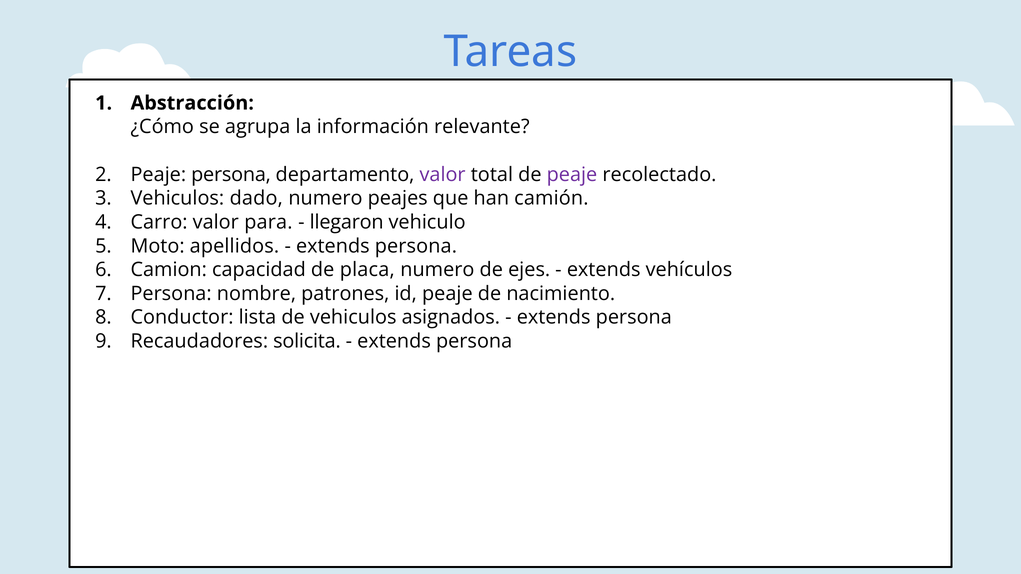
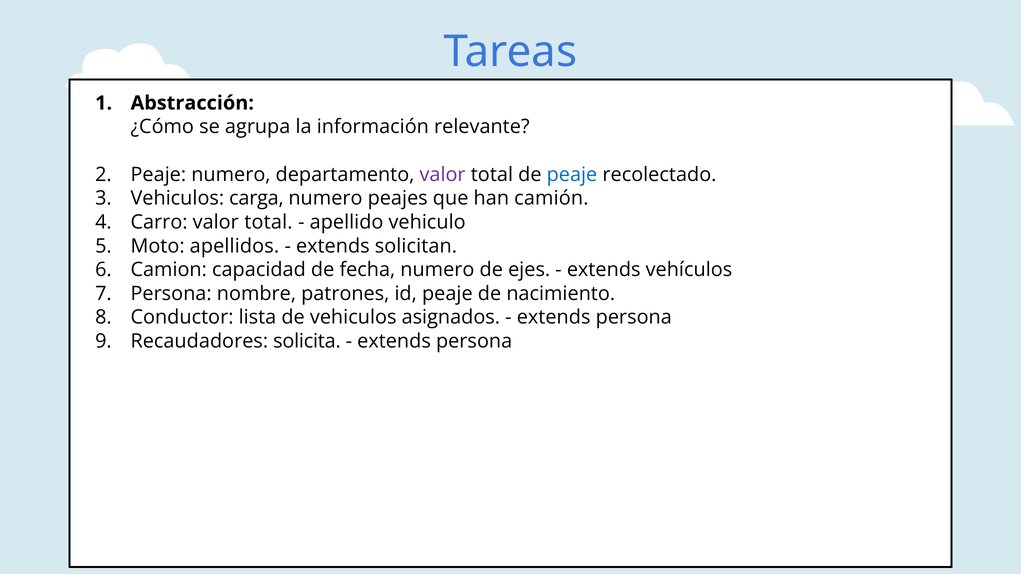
Peaje persona: persona -> numero (231, 175)
peaje colour: purple -> blue (572, 175)
dado: dado -> carga (256, 198)
Carro valor para: para -> total (268, 222)
llegaron: llegaron -> apellido (347, 222)
persona: persona -> solicitan (416, 246)
placa: placa -> fecha (367, 270)
